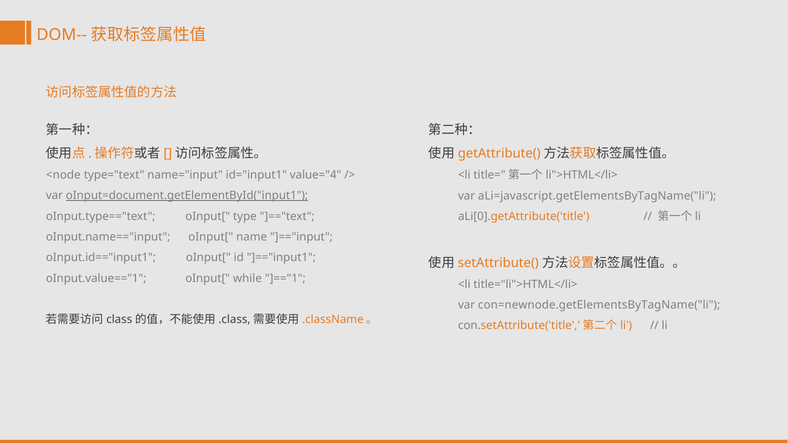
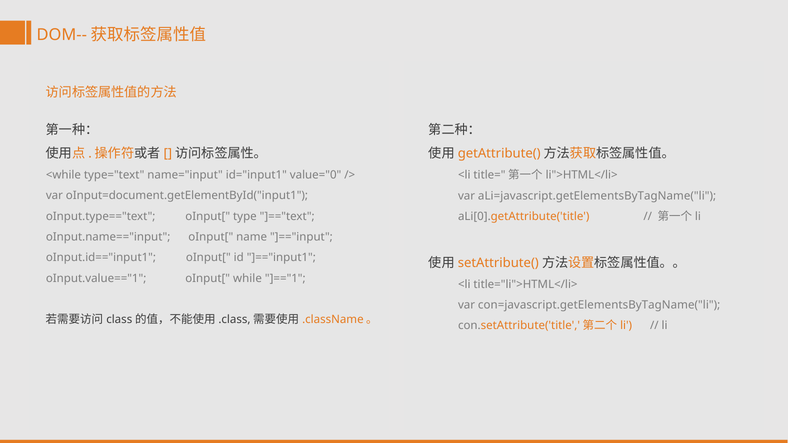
<node: <node -> <while (63, 175)
value="4: value="4 -> value="0 (316, 175)
oInput=document.getElementById("input1 underline: present -> none (187, 196)
con=newnode.getElementsByTagName("li: con=newnode.getElementsByTagName("li -> con=javascript.getElementsByTagName("li (599, 305)
